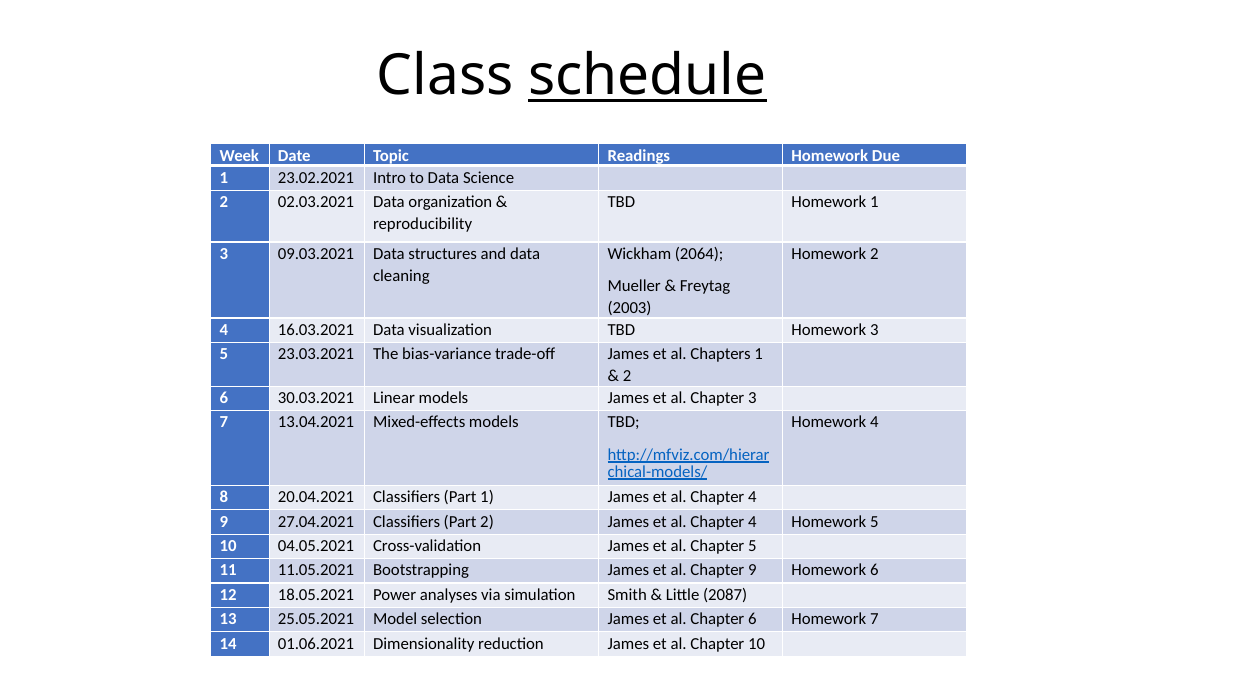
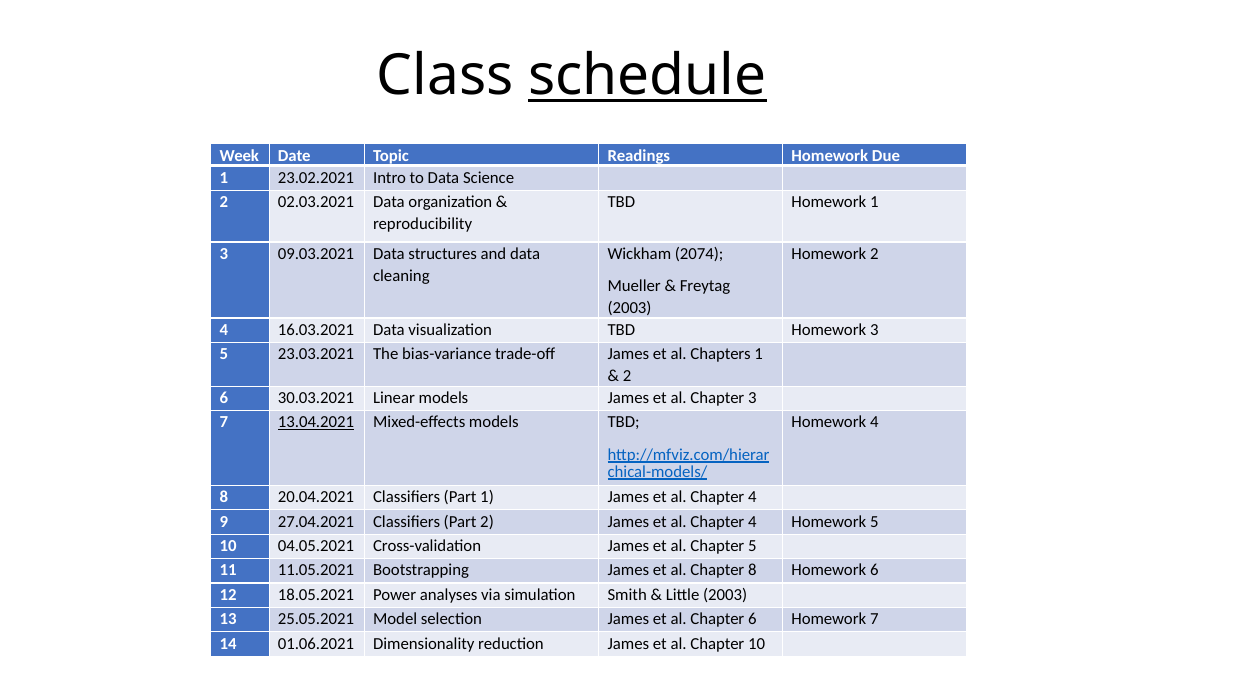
2064: 2064 -> 2074 (699, 254)
13.04.2021 underline: none -> present (316, 422)
Chapter 9: 9 -> 8 (752, 570)
Little 2087: 2087 -> 2003 (725, 595)
